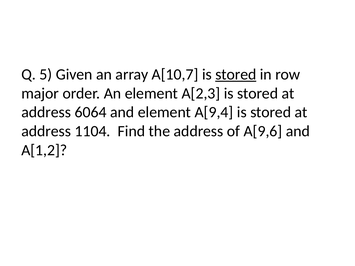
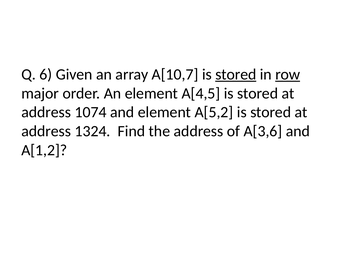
5: 5 -> 6 (46, 74)
row underline: none -> present (288, 74)
A[2,3: A[2,3 -> A[4,5 (201, 93)
6064: 6064 -> 1074 (91, 112)
A[9,4: A[9,4 -> A[5,2 (214, 112)
1104: 1104 -> 1324 (92, 131)
A[9,6: A[9,6 -> A[3,6 (263, 131)
